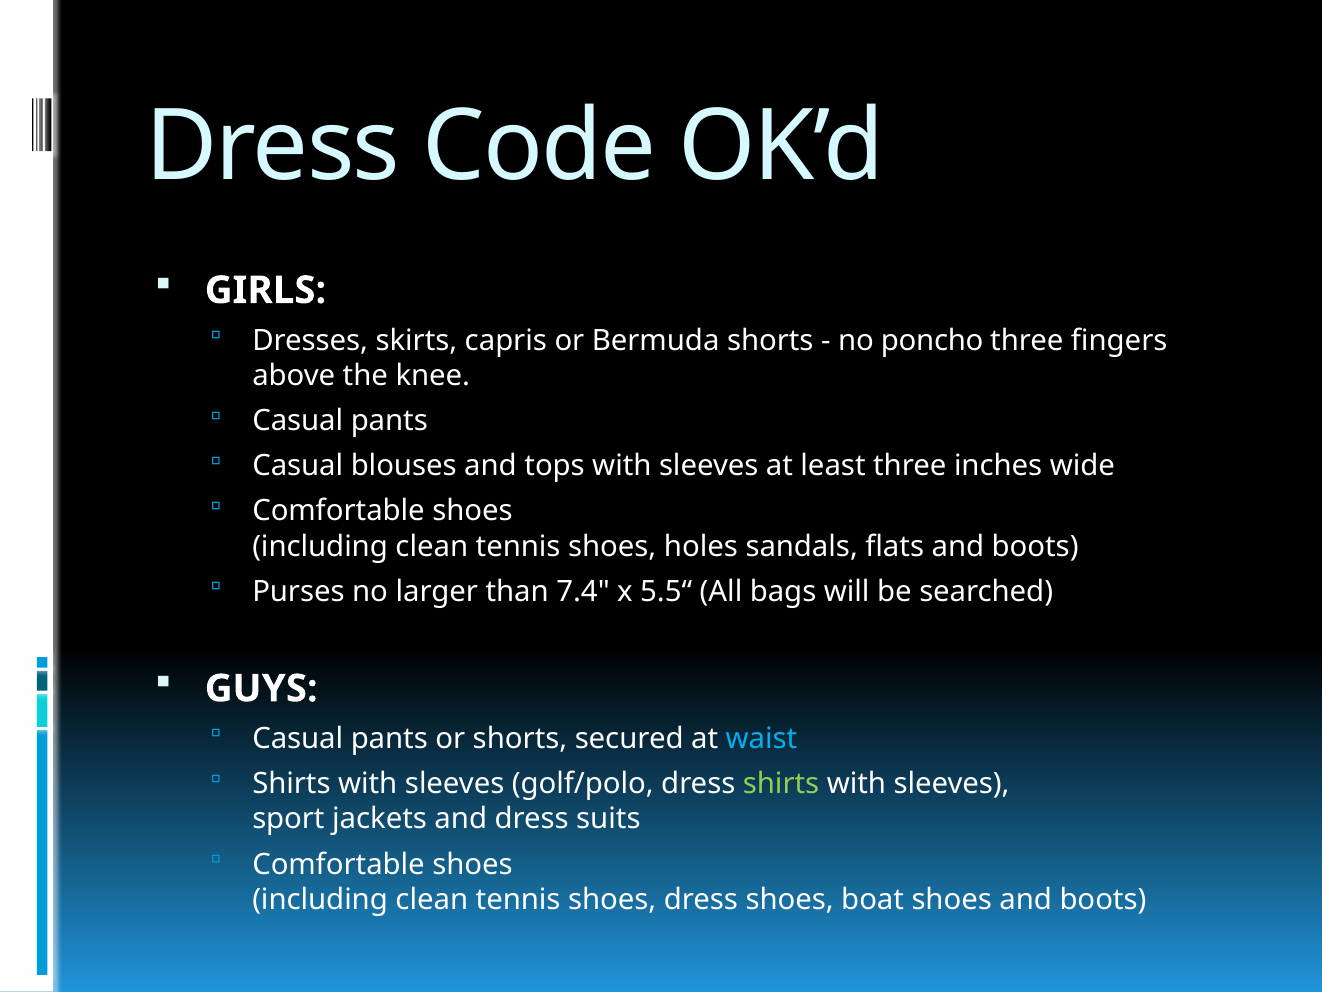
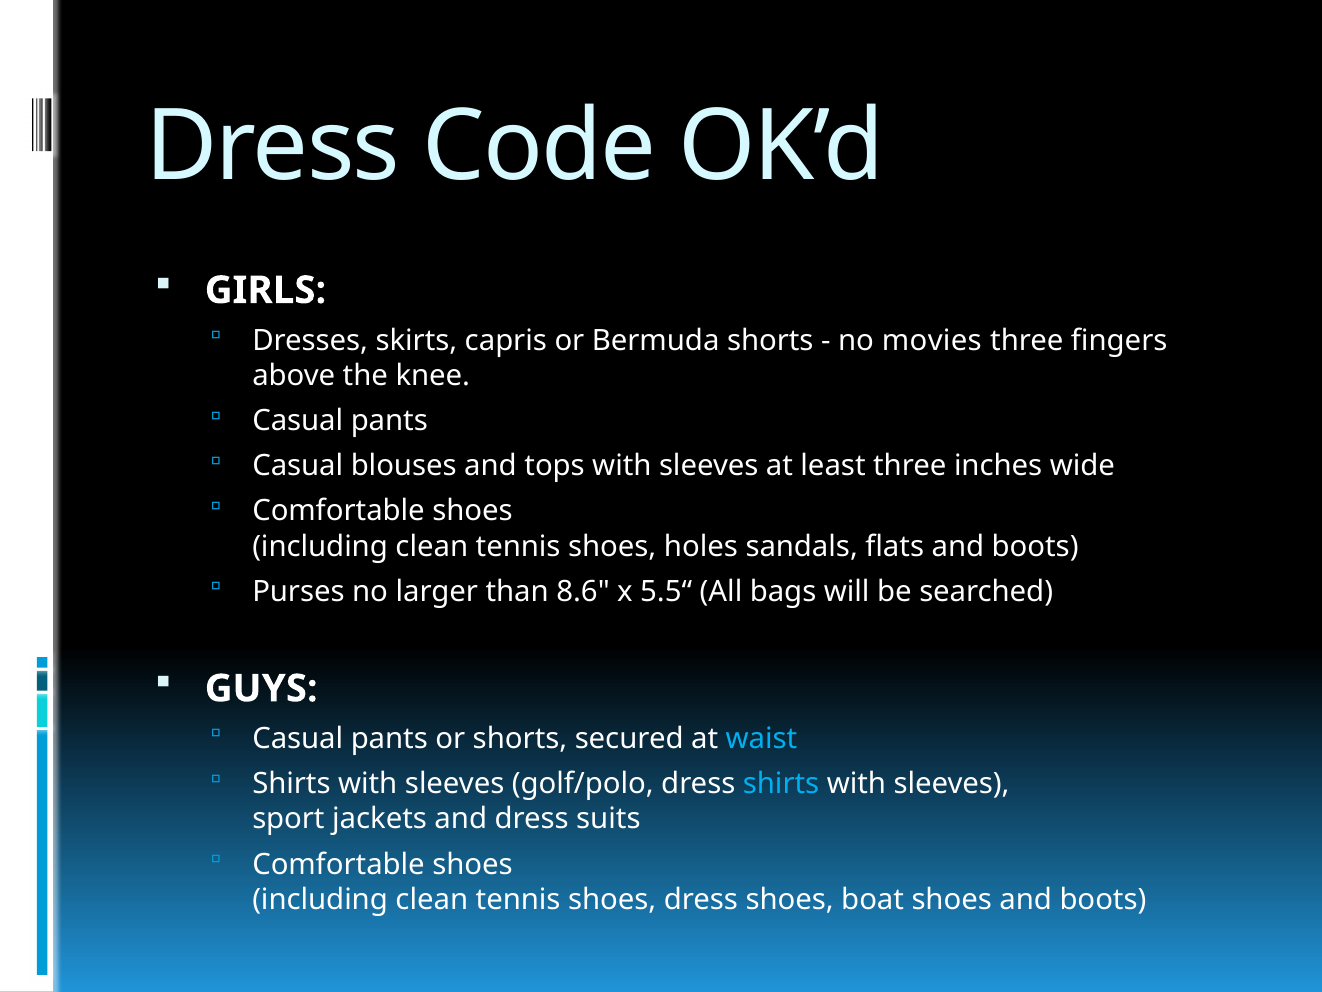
poncho: poncho -> movies (932, 340)
7.4: 7.4 -> 8.6 (583, 591)
shirts colour: light green -> light blue (781, 783)
